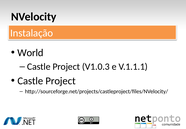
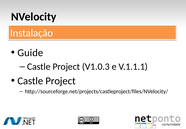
World: World -> Guide (30, 53)
